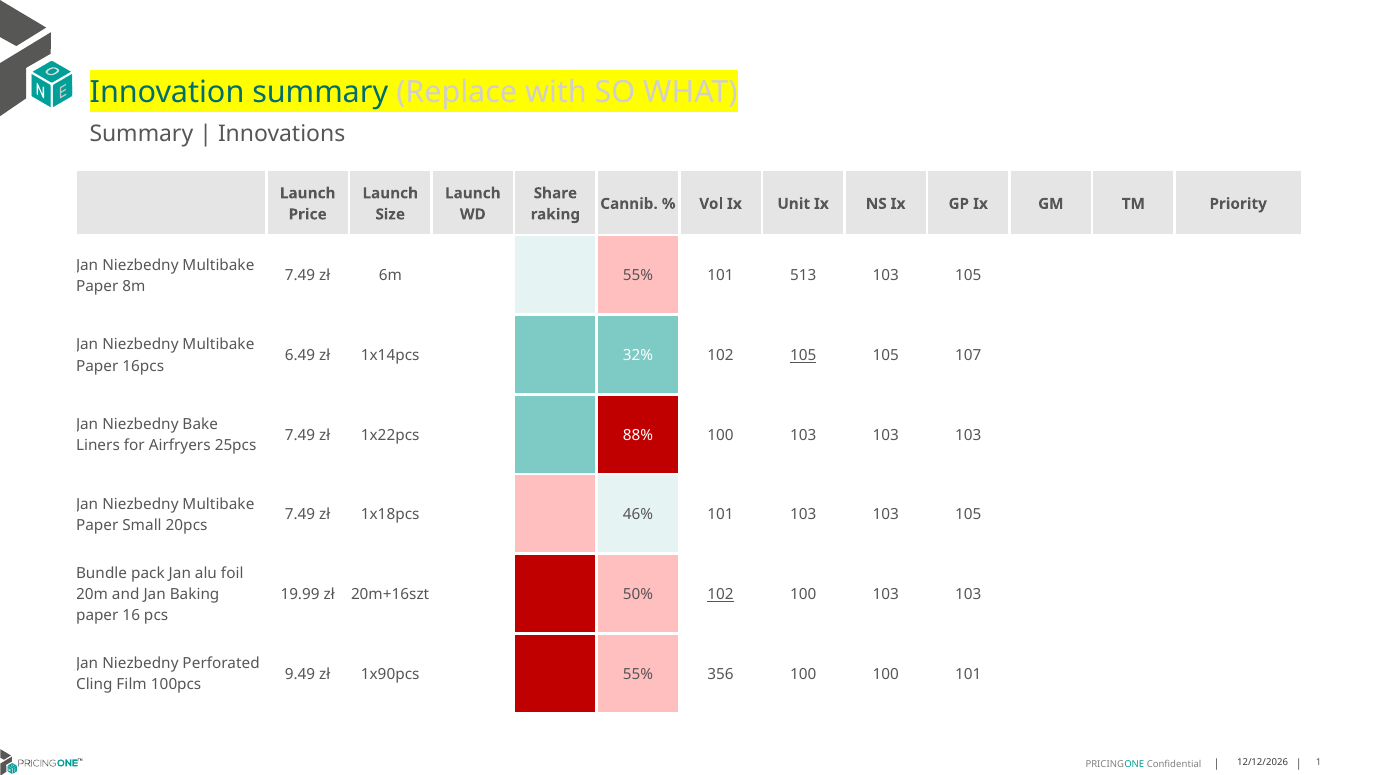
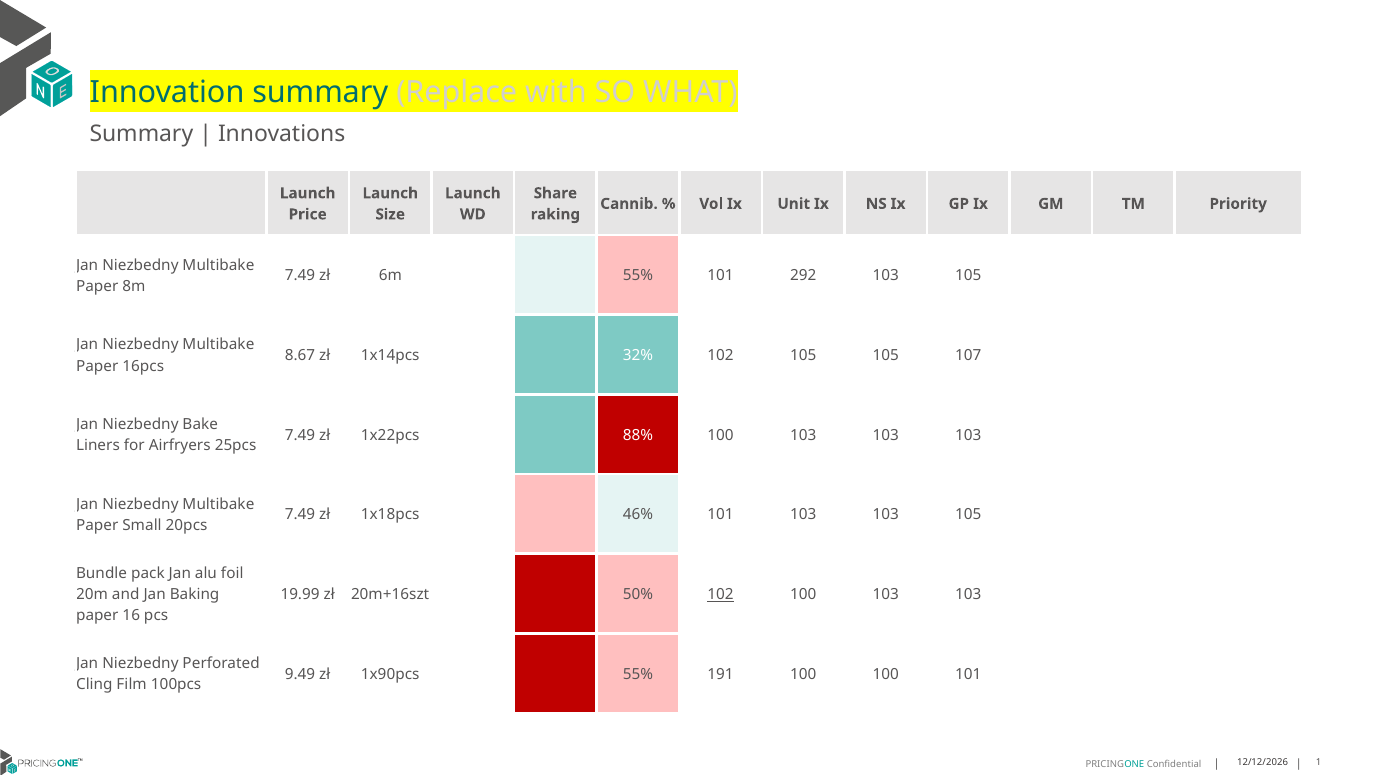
513: 513 -> 292 (803, 276)
6.49: 6.49 -> 8.67 (300, 356)
105 underline: present -> none (803, 356)
356: 356 -> 191 (721, 674)
